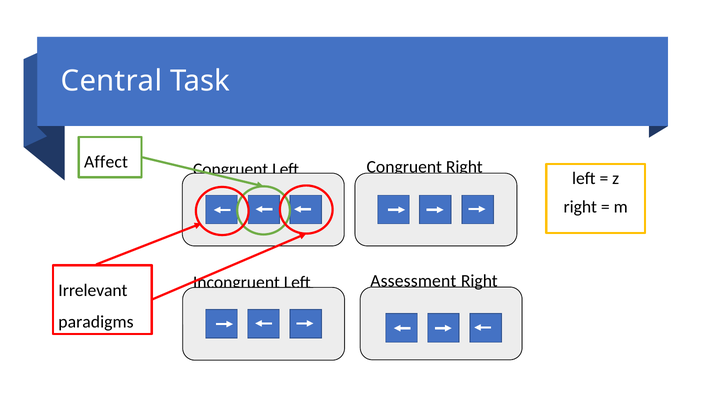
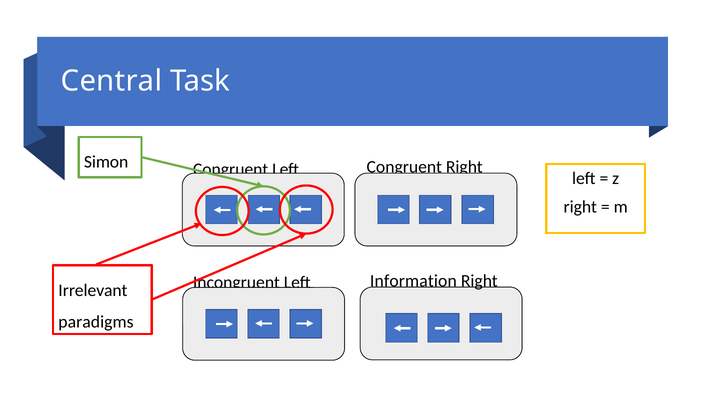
Affect: Affect -> Simon (106, 162)
Assessment: Assessment -> Information (413, 281)
